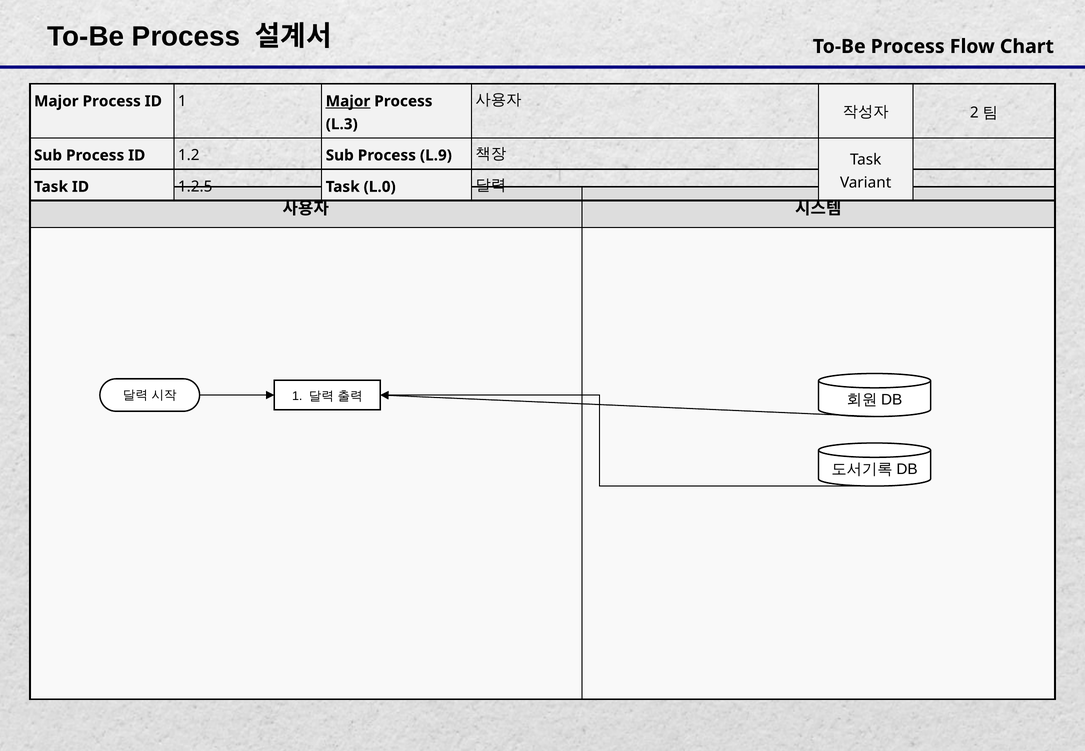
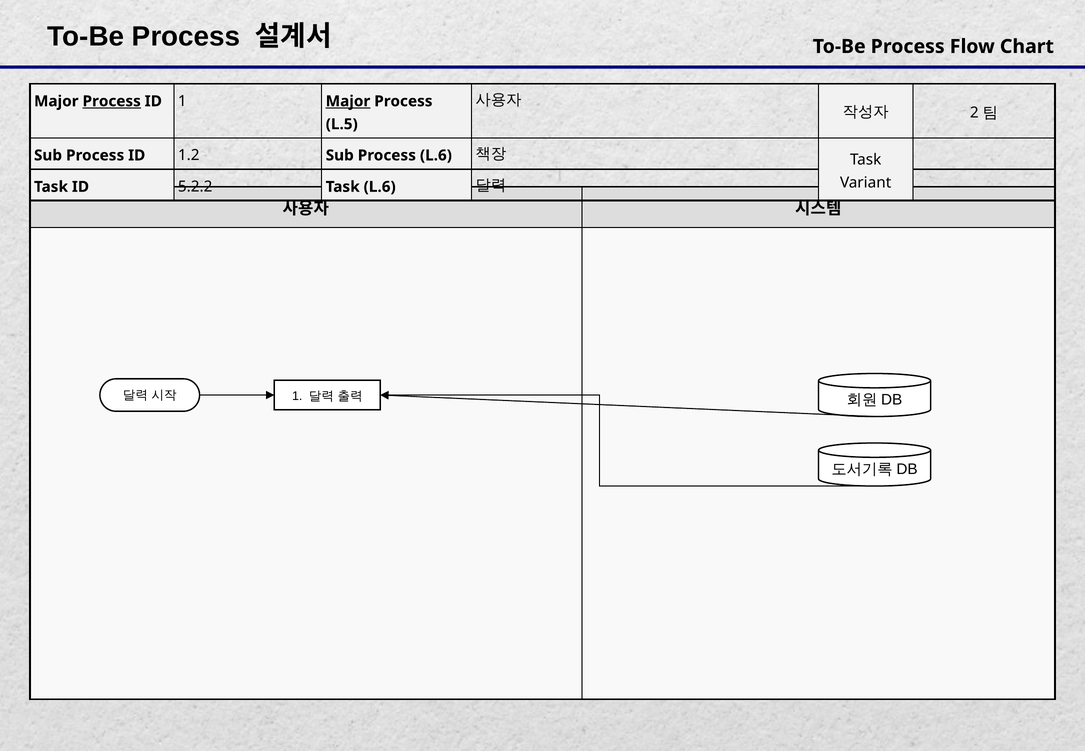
Process underline: none -> present (112, 101)
L.3: L.3 -> L.5 (342, 124)
Process L.9: L.9 -> L.6 (436, 155)
1.2.5: 1.2.5 -> 5.2.2 (195, 187)
Task L.0: L.0 -> L.6 (380, 187)
